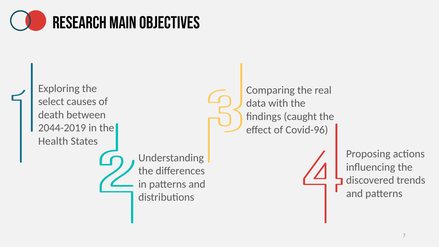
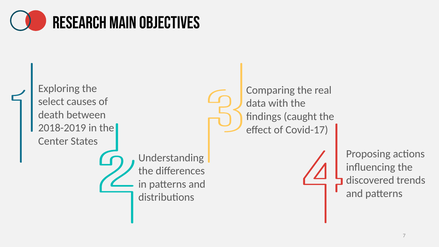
2044-2019: 2044-2019 -> 2018-2019 (62, 128)
Covid-96: Covid-96 -> Covid-17 (307, 130)
Health: Health -> Center (53, 141)
